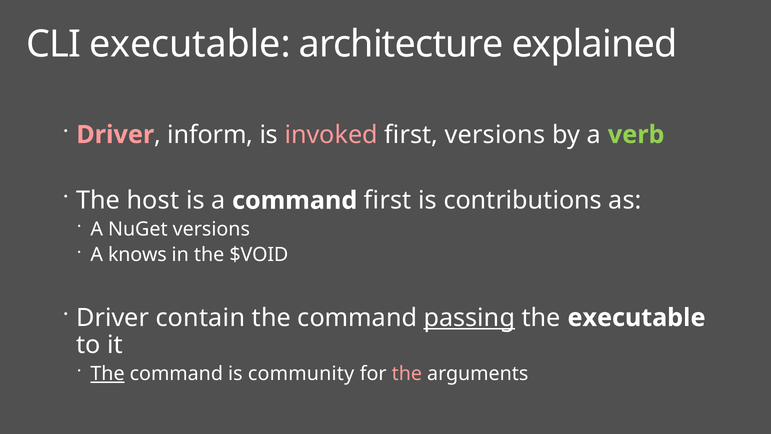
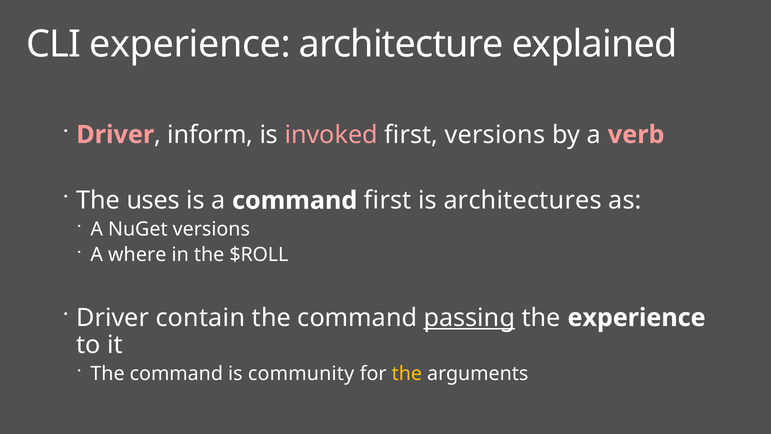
CLI executable: executable -> experience (190, 44)
verb colour: light green -> pink (636, 135)
host: host -> uses (153, 200)
contributions: contributions -> architectures (523, 200)
knows: knows -> where (137, 255)
$VOID: $VOID -> $ROLL (259, 255)
the executable: executable -> experience (637, 317)
The underline: present -> none (108, 373)
the colour: pink -> yellow (407, 373)
